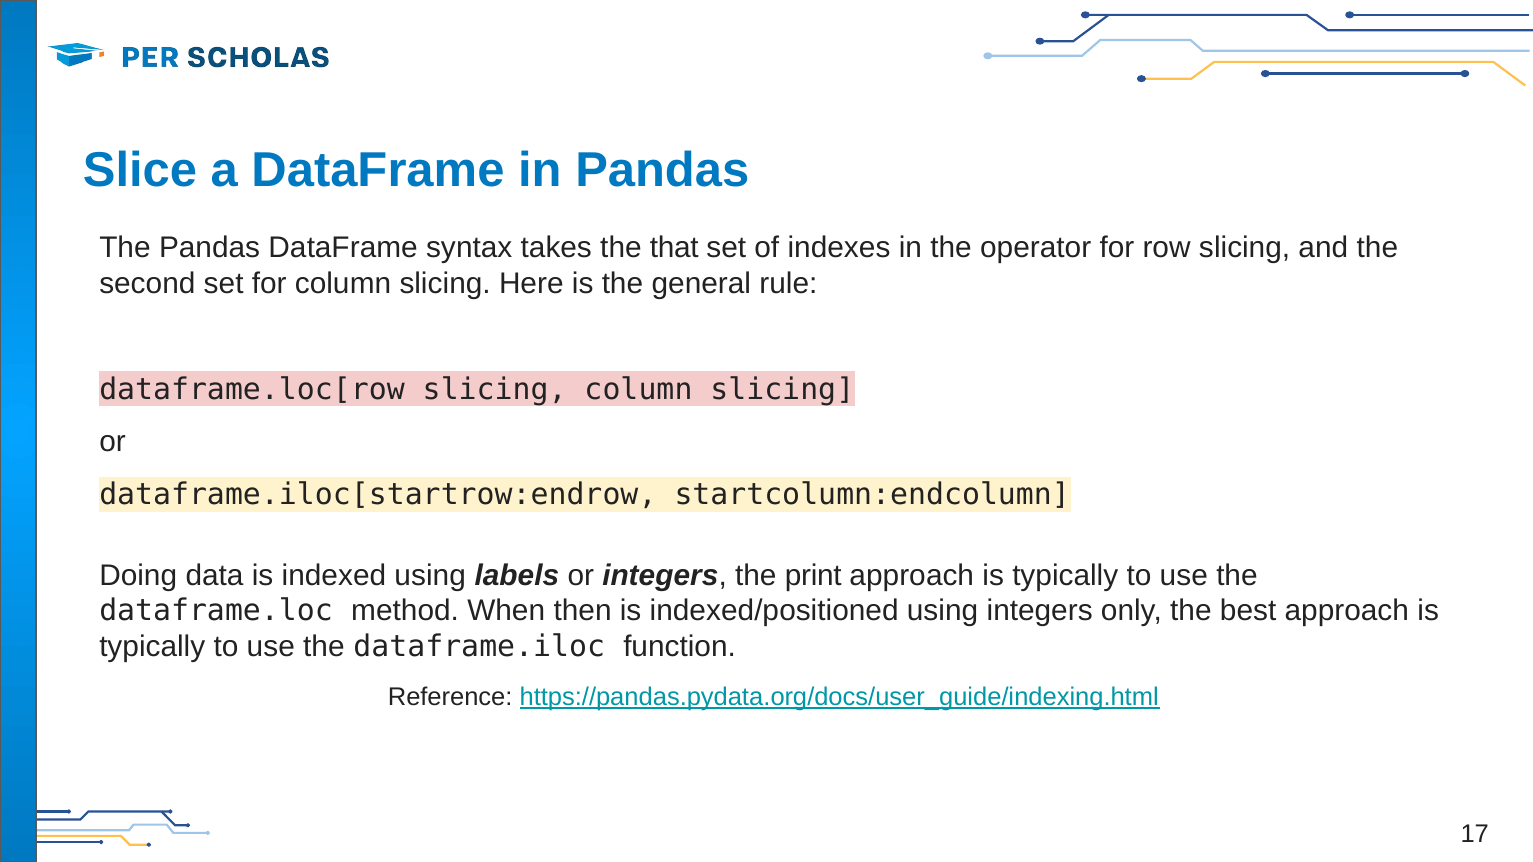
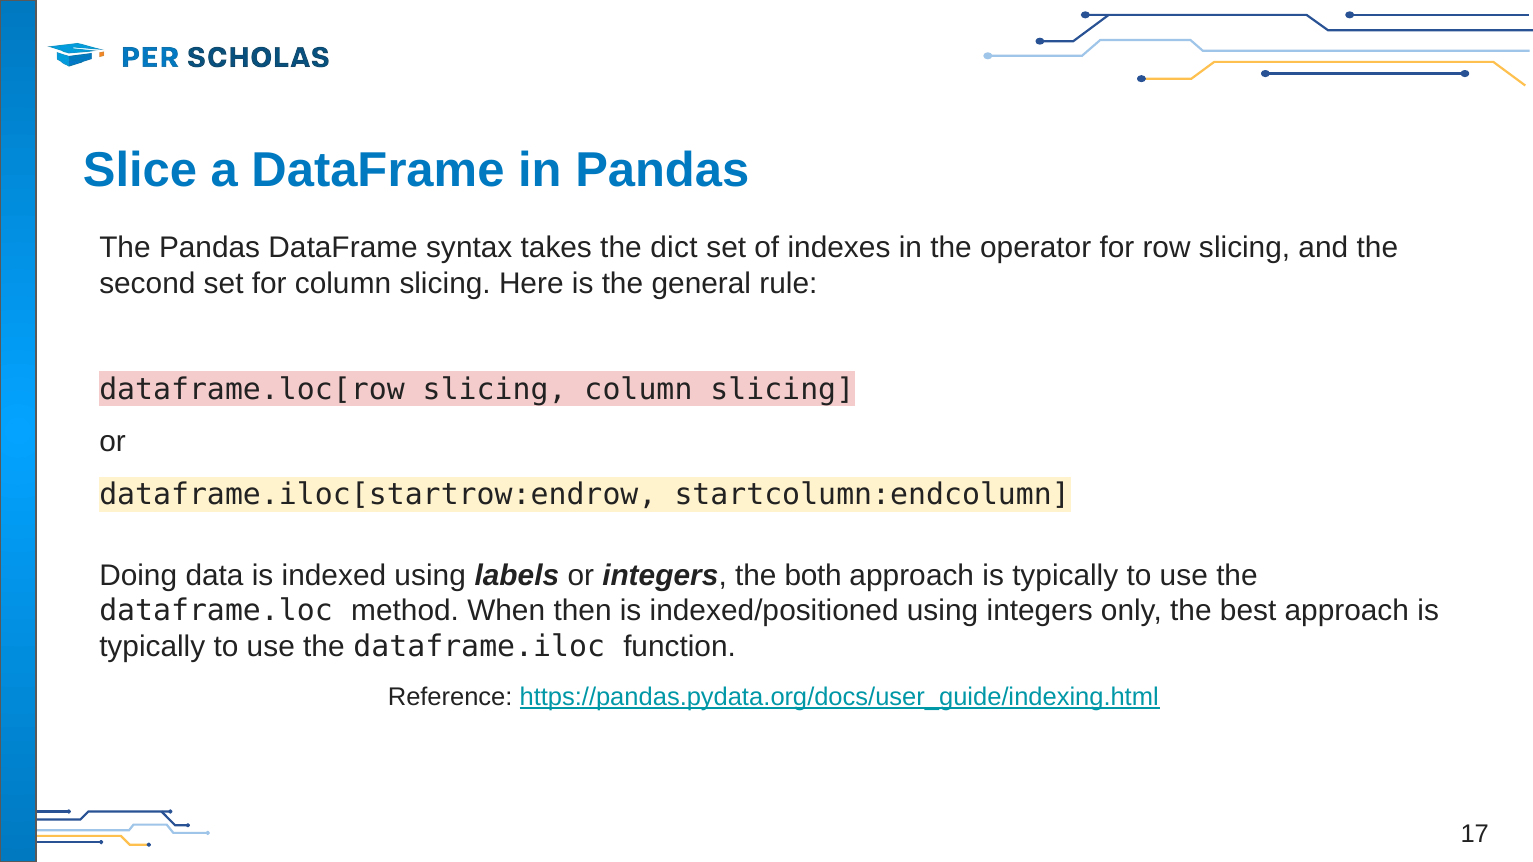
that: that -> dict (674, 248)
print: print -> both (813, 575)
